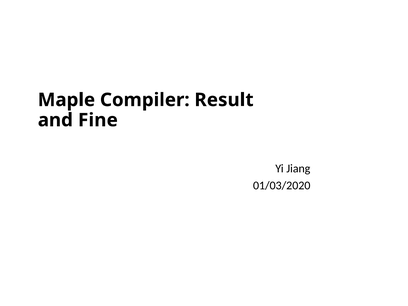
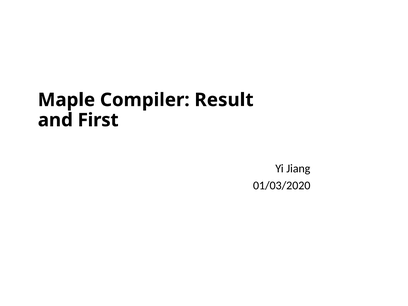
Fine: Fine -> First (98, 120)
